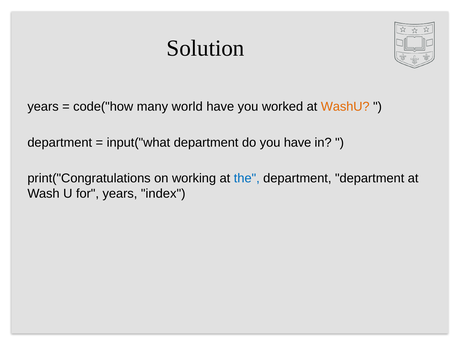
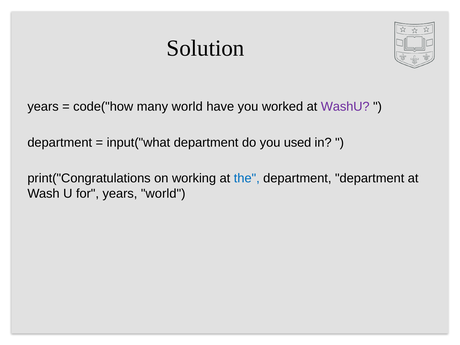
WashU colour: orange -> purple (345, 107)
you have: have -> used (298, 143)
years index: index -> world (163, 194)
